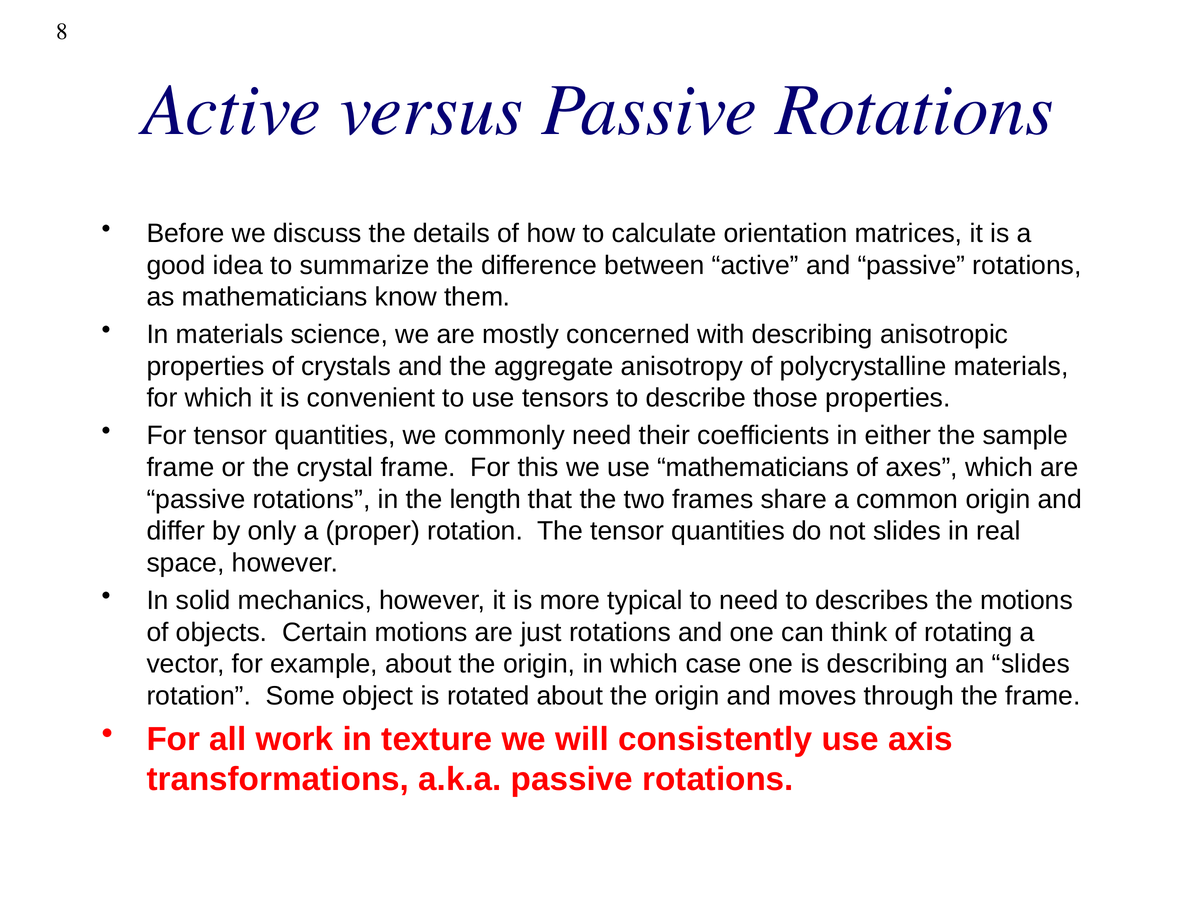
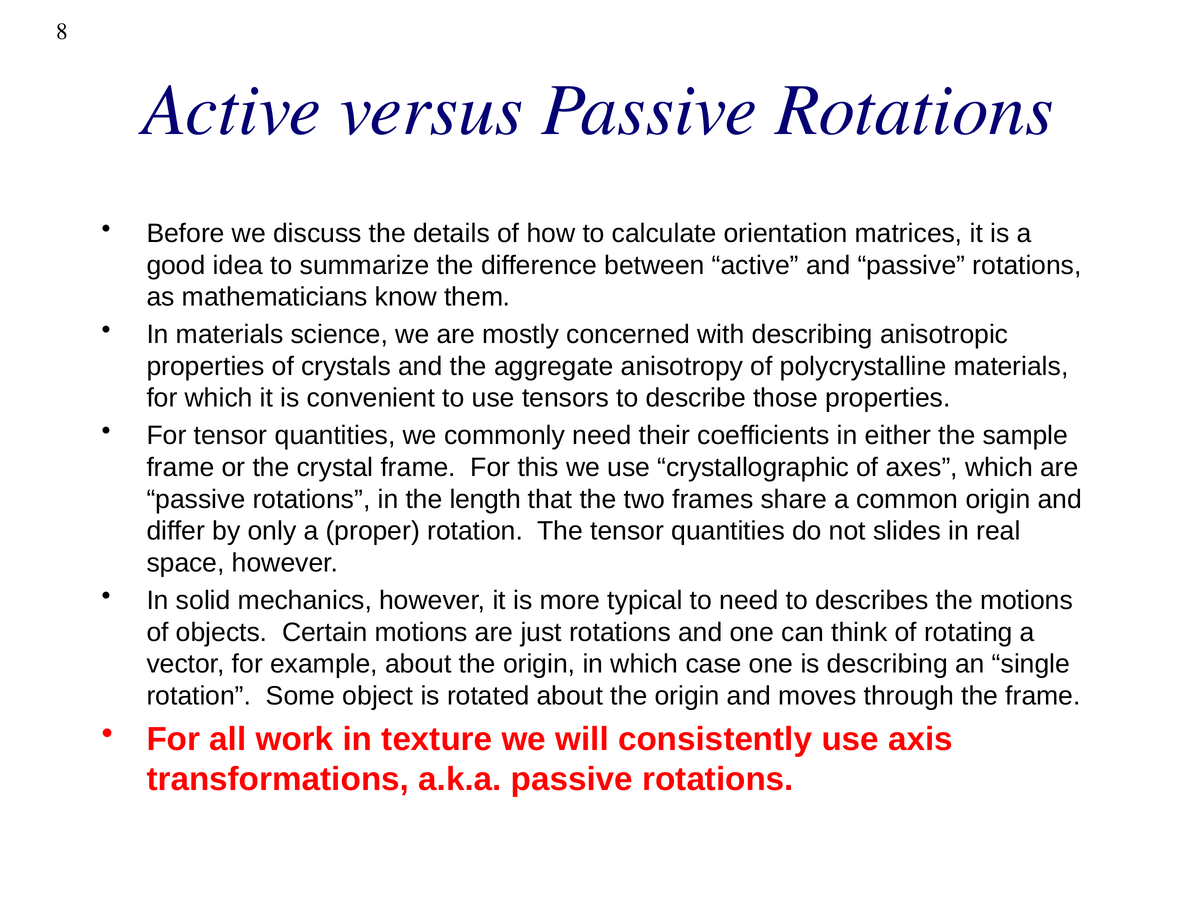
use mathematicians: mathematicians -> crystallographic (753, 467)
an slides: slides -> single (1031, 664)
